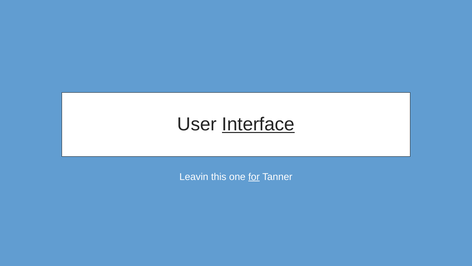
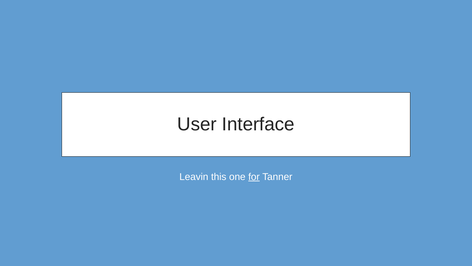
Interface underline: present -> none (258, 124)
